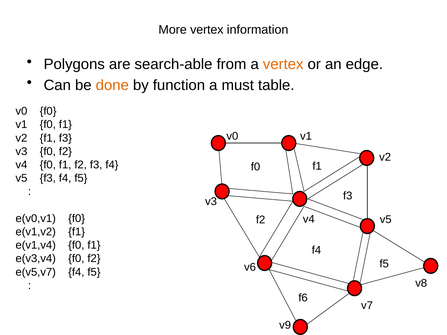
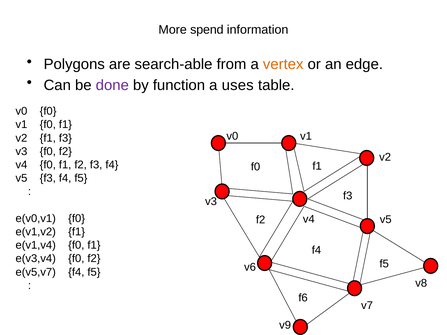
More vertex: vertex -> spend (207, 30)
done colour: orange -> purple (112, 85)
must: must -> uses (238, 85)
